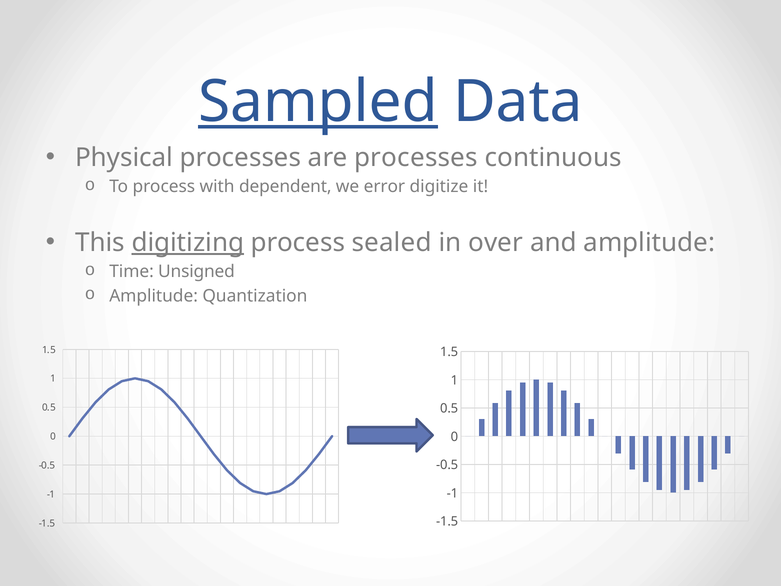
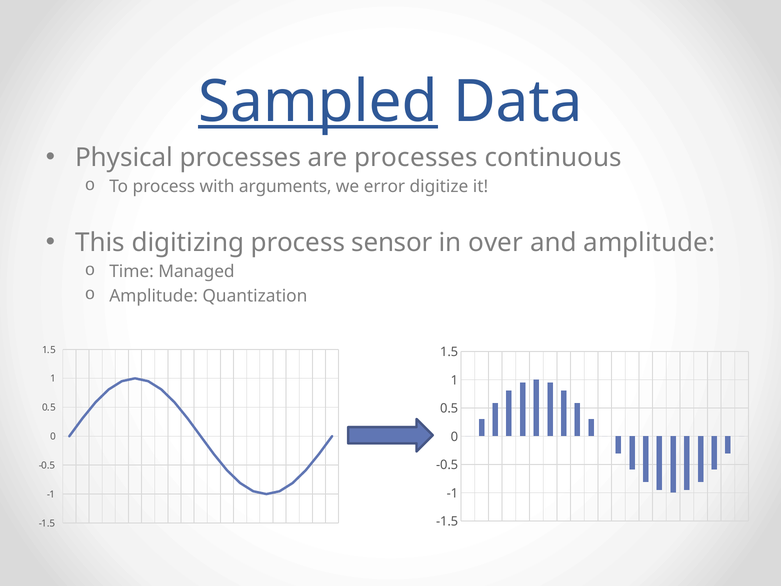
dependent: dependent -> arguments (285, 187)
digitizing underline: present -> none (188, 243)
sealed: sealed -> sensor (392, 243)
Unsigned: Unsigned -> Managed (196, 272)
